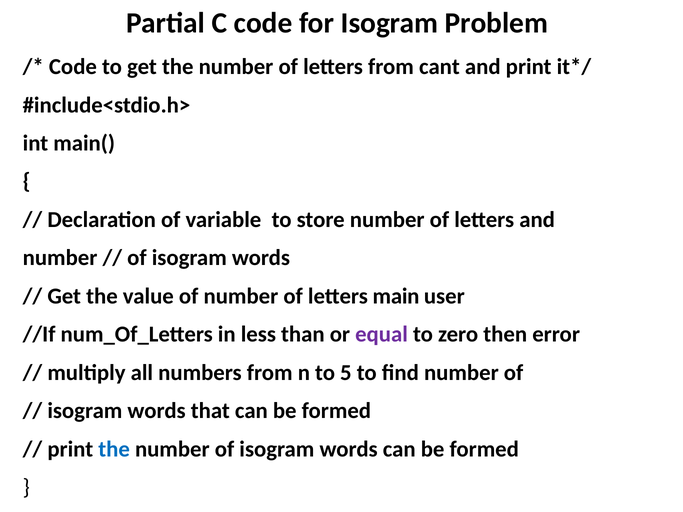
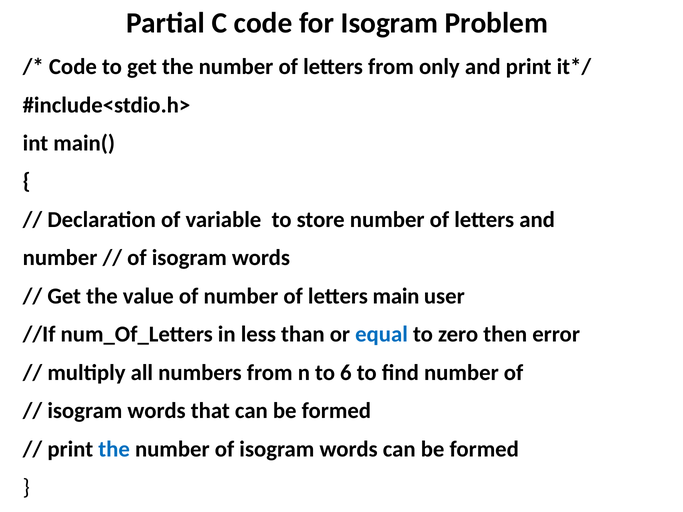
cant: cant -> only (439, 67)
equal colour: purple -> blue (381, 335)
5: 5 -> 6 (346, 373)
